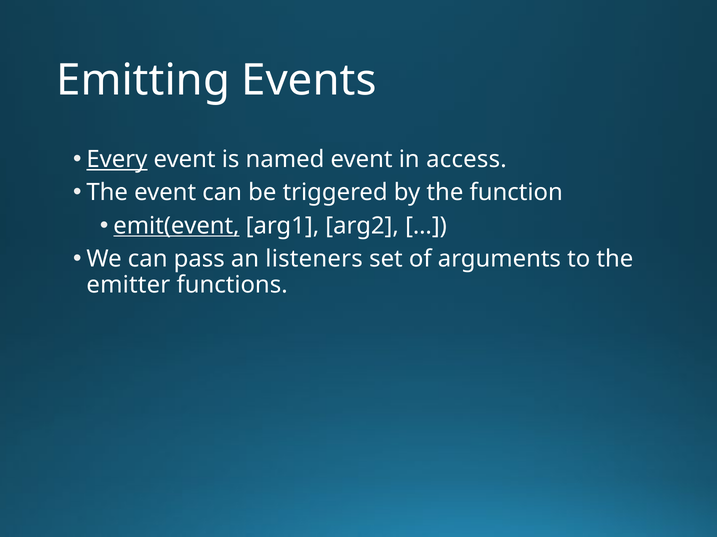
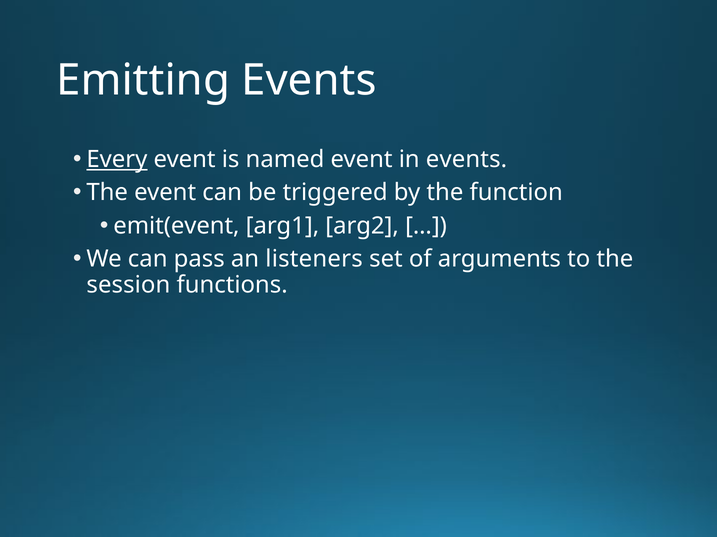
in access: access -> events (467, 160)
emit(event underline: present -> none (176, 226)
emitter: emitter -> session (128, 285)
